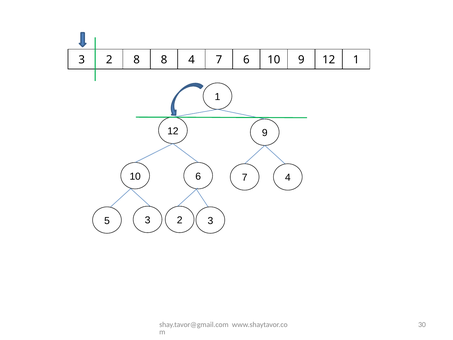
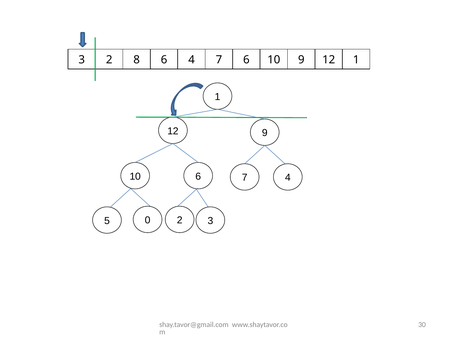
8 8: 8 -> 6 (164, 60)
5 3: 3 -> 0 (148, 220)
